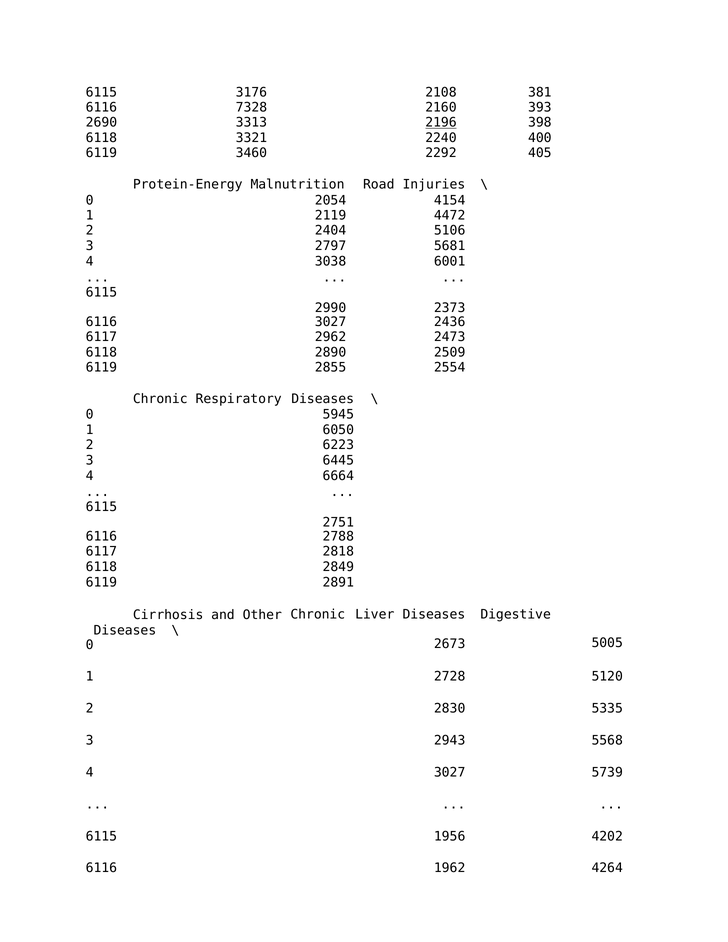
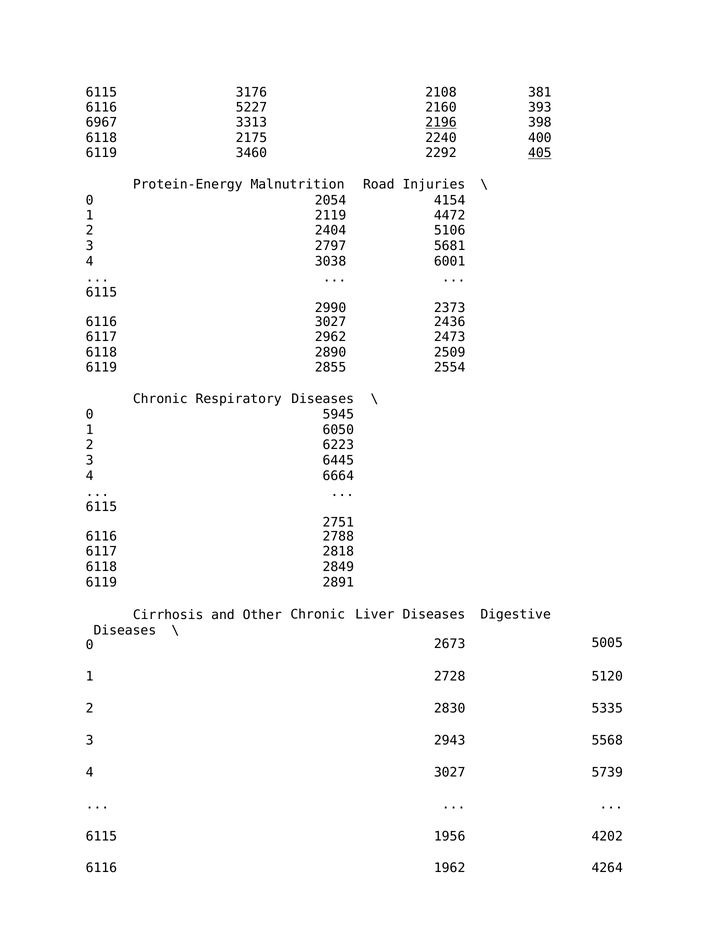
7328: 7328 -> 5227 (251, 107)
2690: 2690 -> 6967 (101, 123)
3321: 3321 -> 2175 (251, 138)
405 underline: none -> present (540, 153)
